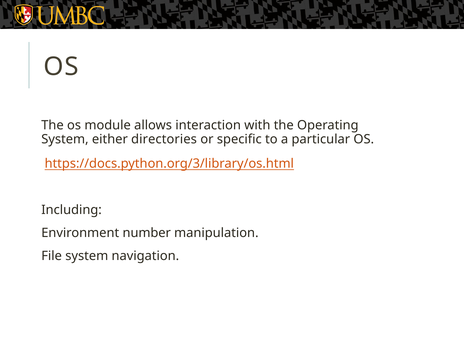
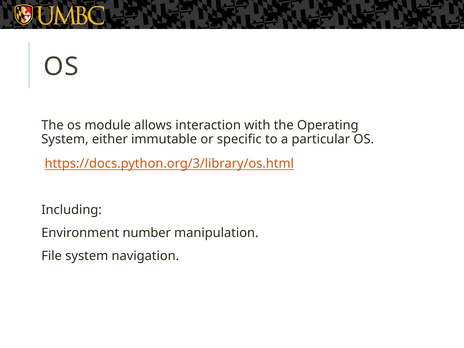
directories: directories -> immutable (164, 139)
